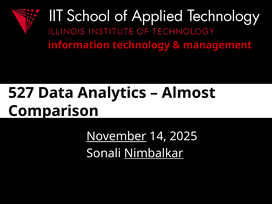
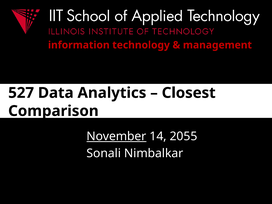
Almost: Almost -> Closest (189, 93)
2025: 2025 -> 2055 (184, 136)
Nimbalkar underline: present -> none (154, 153)
